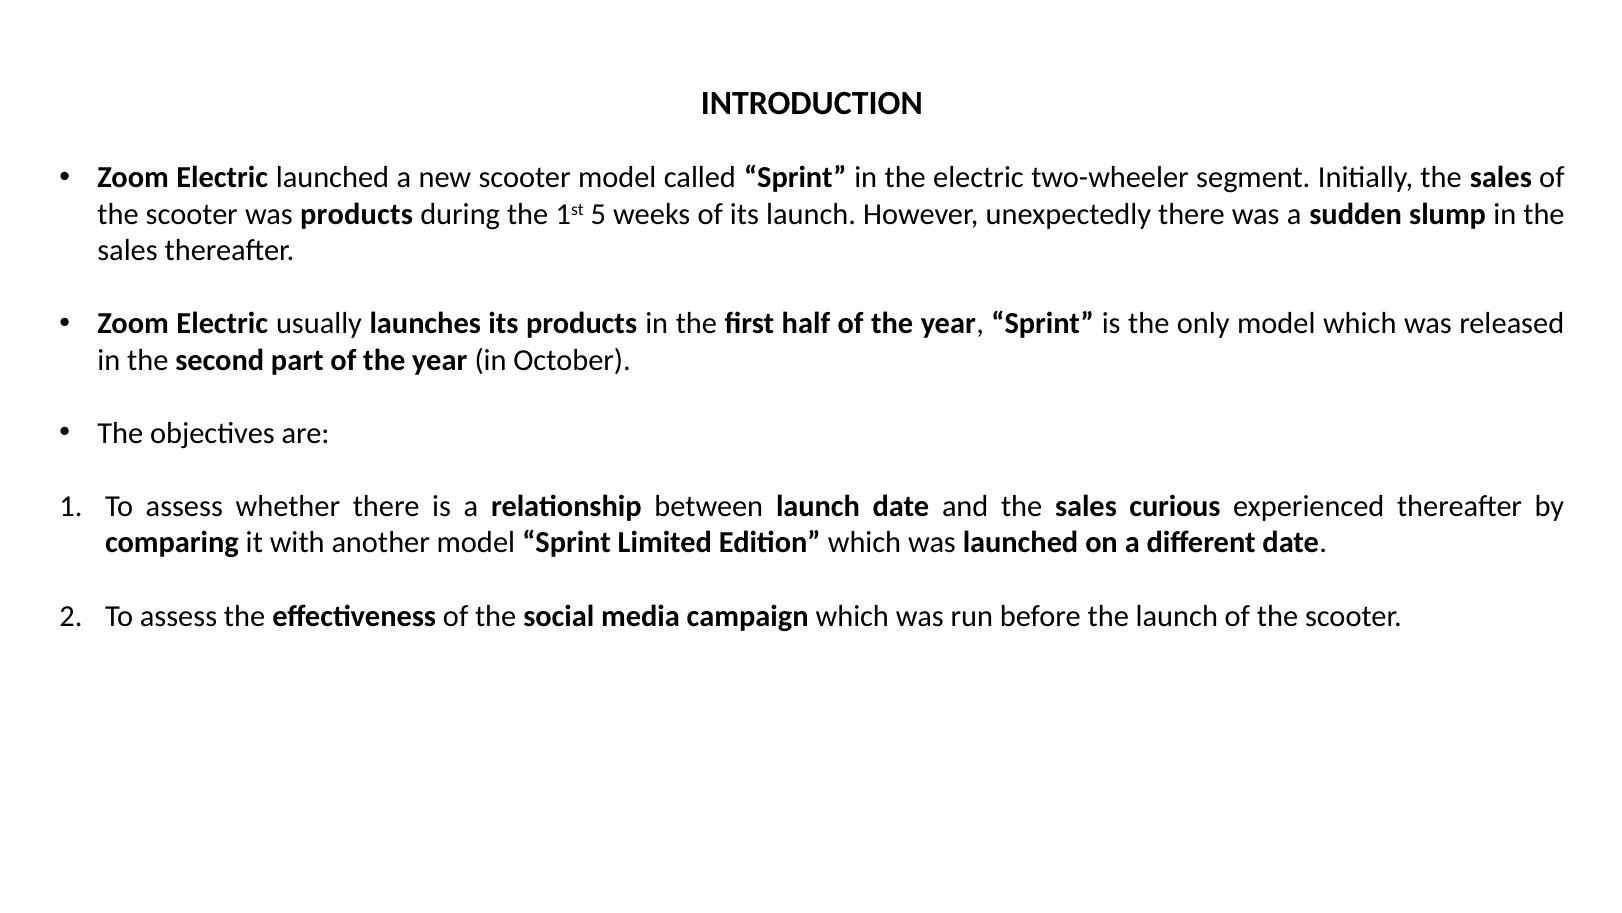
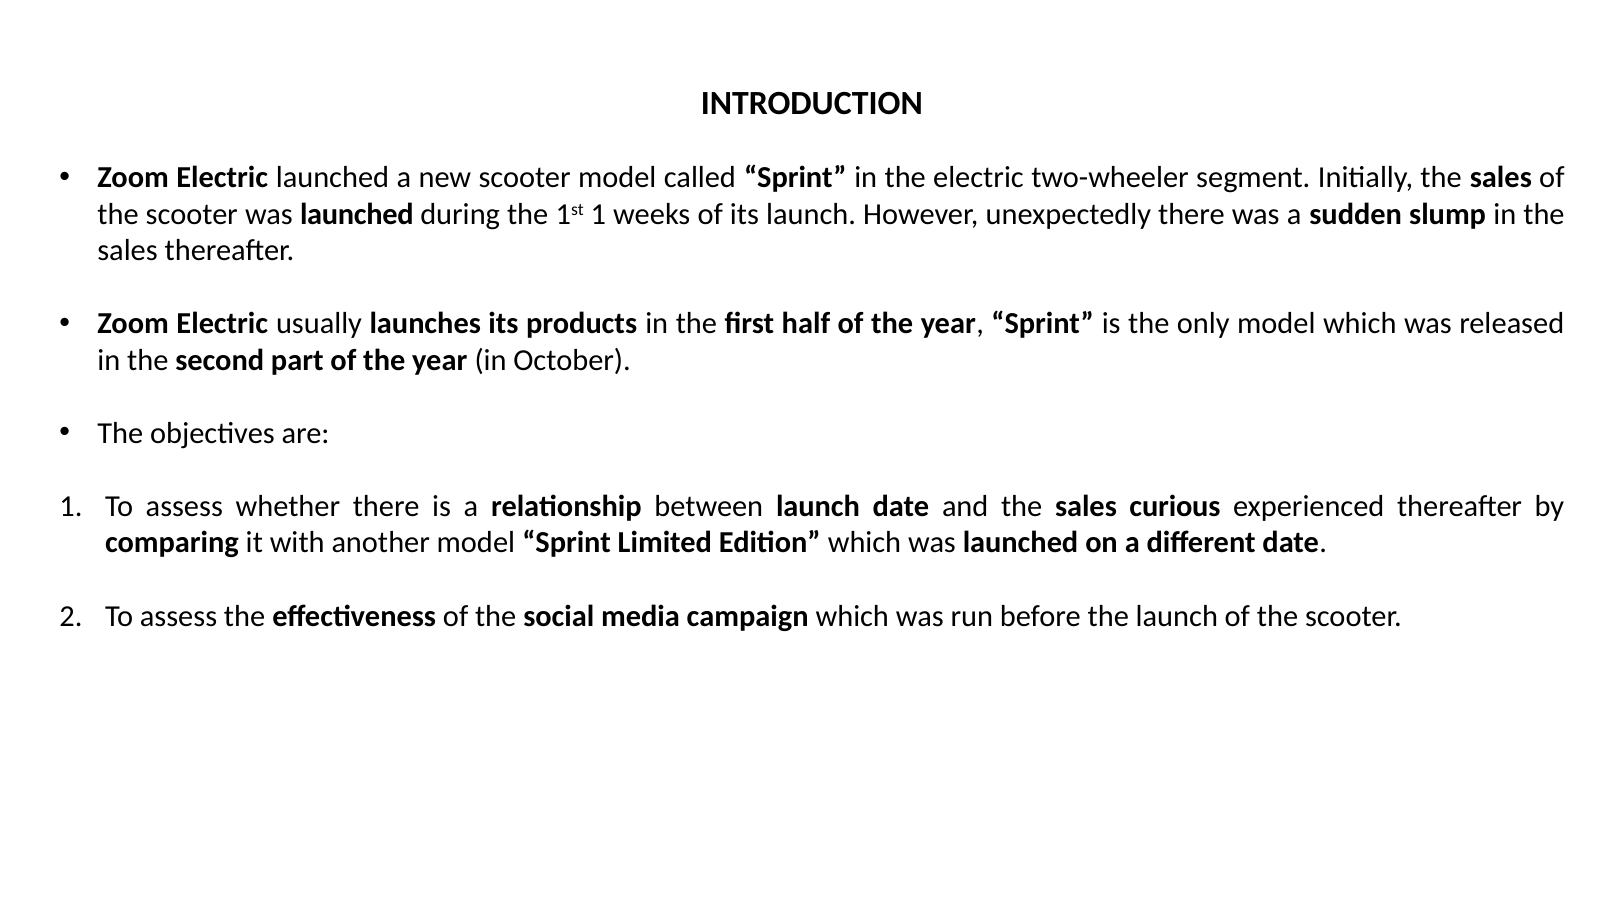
scooter was products: products -> launched (357, 214)
1st 5: 5 -> 1 (598, 214)
